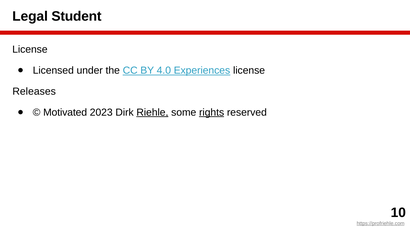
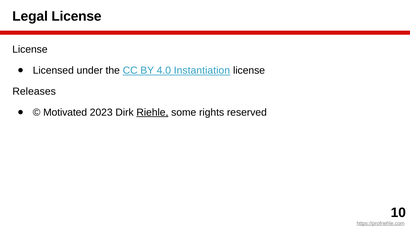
Legal Student: Student -> License (76, 16)
Experiences: Experiences -> Instantiation (202, 71)
rights underline: present -> none (212, 113)
